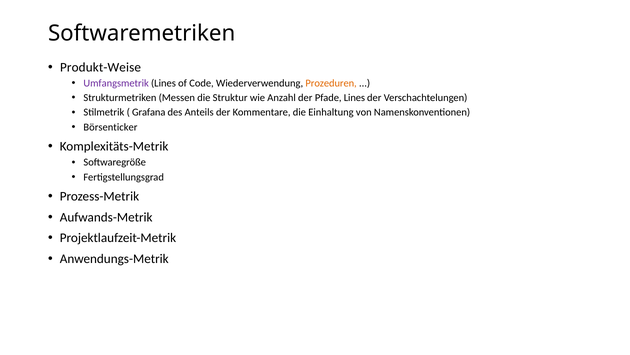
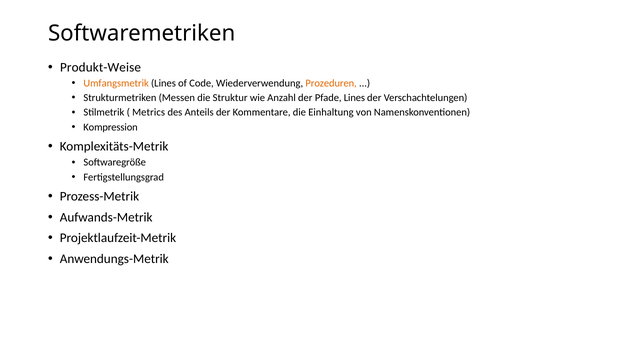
Umfangsmetrik colour: purple -> orange (116, 83)
Grafana: Grafana -> Metrics (149, 112)
Börsenticker: Börsenticker -> Kompression (111, 127)
